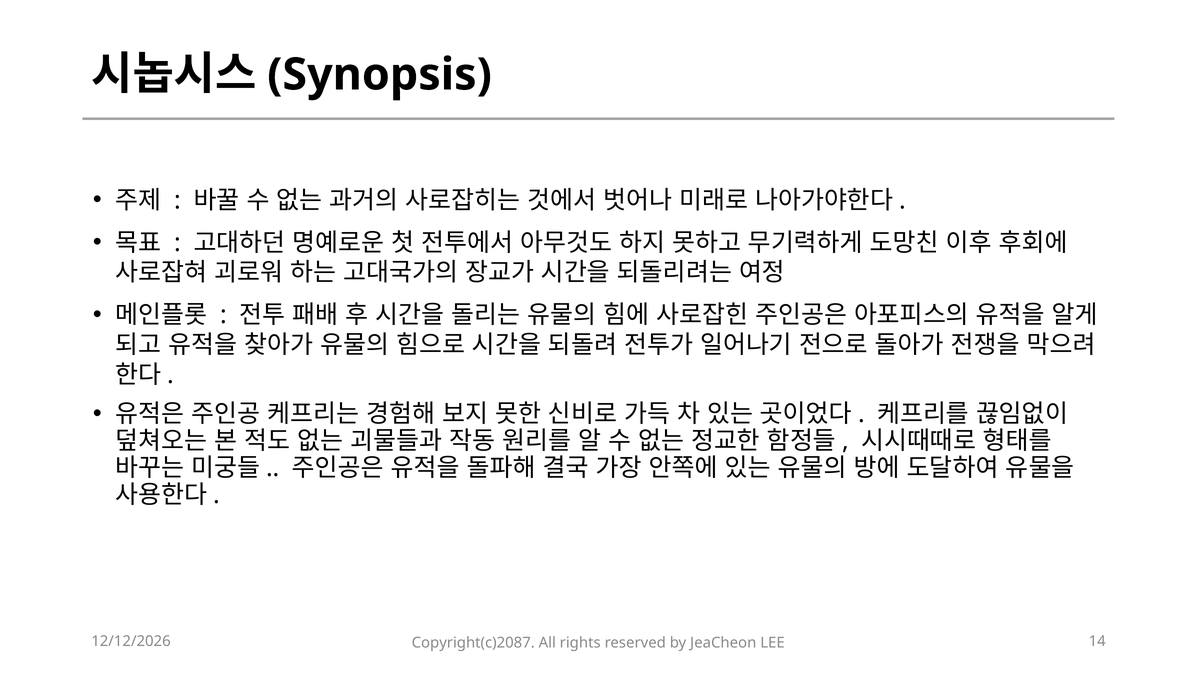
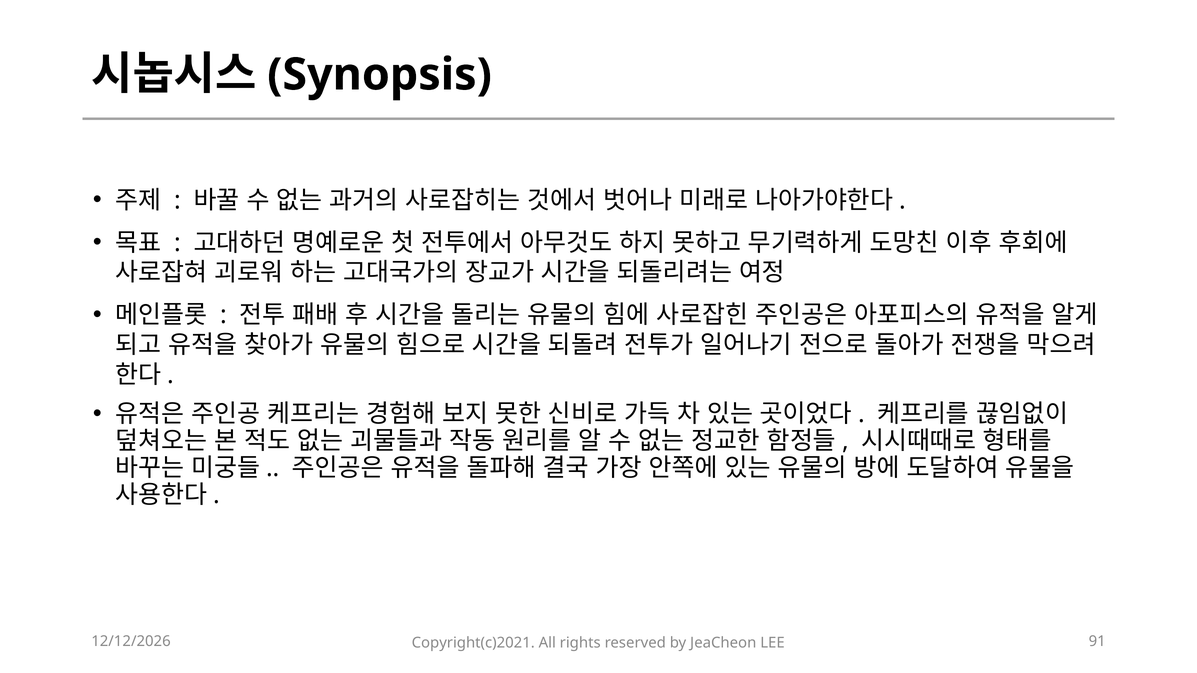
14: 14 -> 91 (1097, 642)
Copyright(c)2087: Copyright(c)2087 -> Copyright(c)2021 (473, 643)
